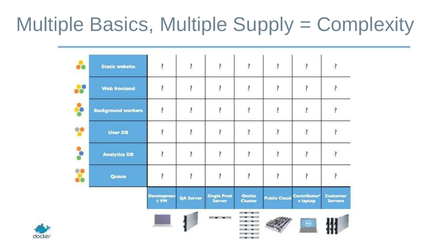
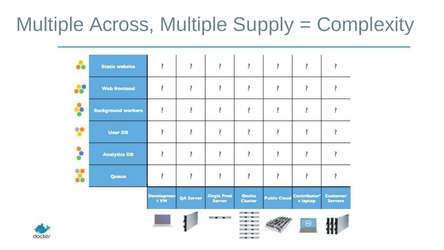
Basics: Basics -> Across (122, 25)
